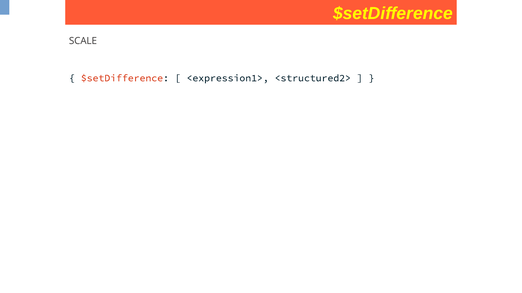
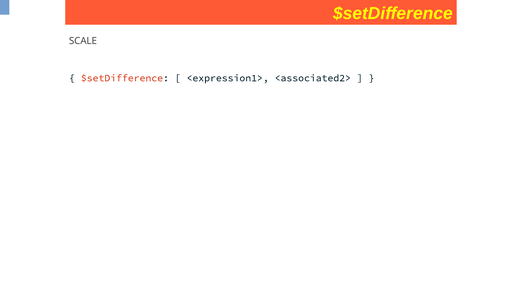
<structured2>: <structured2> -> <associated2> (313, 78)
